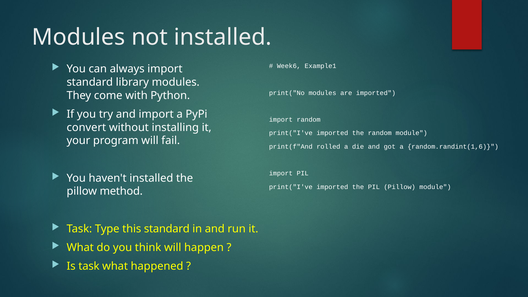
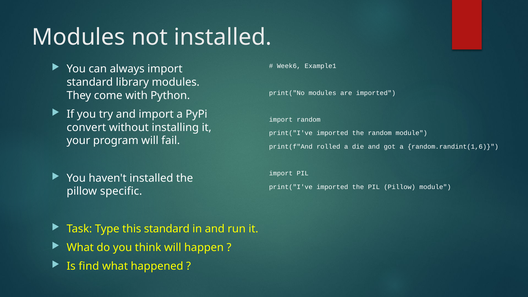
method: method -> specific (121, 191)
Is task: task -> find (89, 266)
